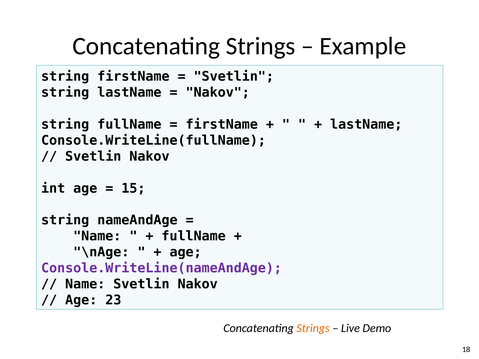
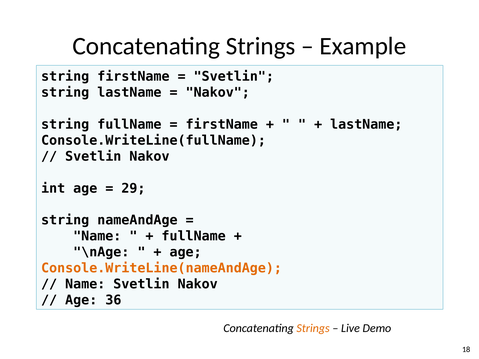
15: 15 -> 29 (133, 188)
Console.WriteLine(nameAndAge colour: purple -> orange (162, 268)
23: 23 -> 36 (113, 300)
